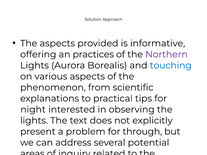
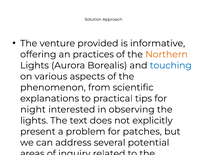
The aspects: aspects -> venture (57, 43)
Northern colour: purple -> orange (167, 54)
through: through -> patches (142, 132)
